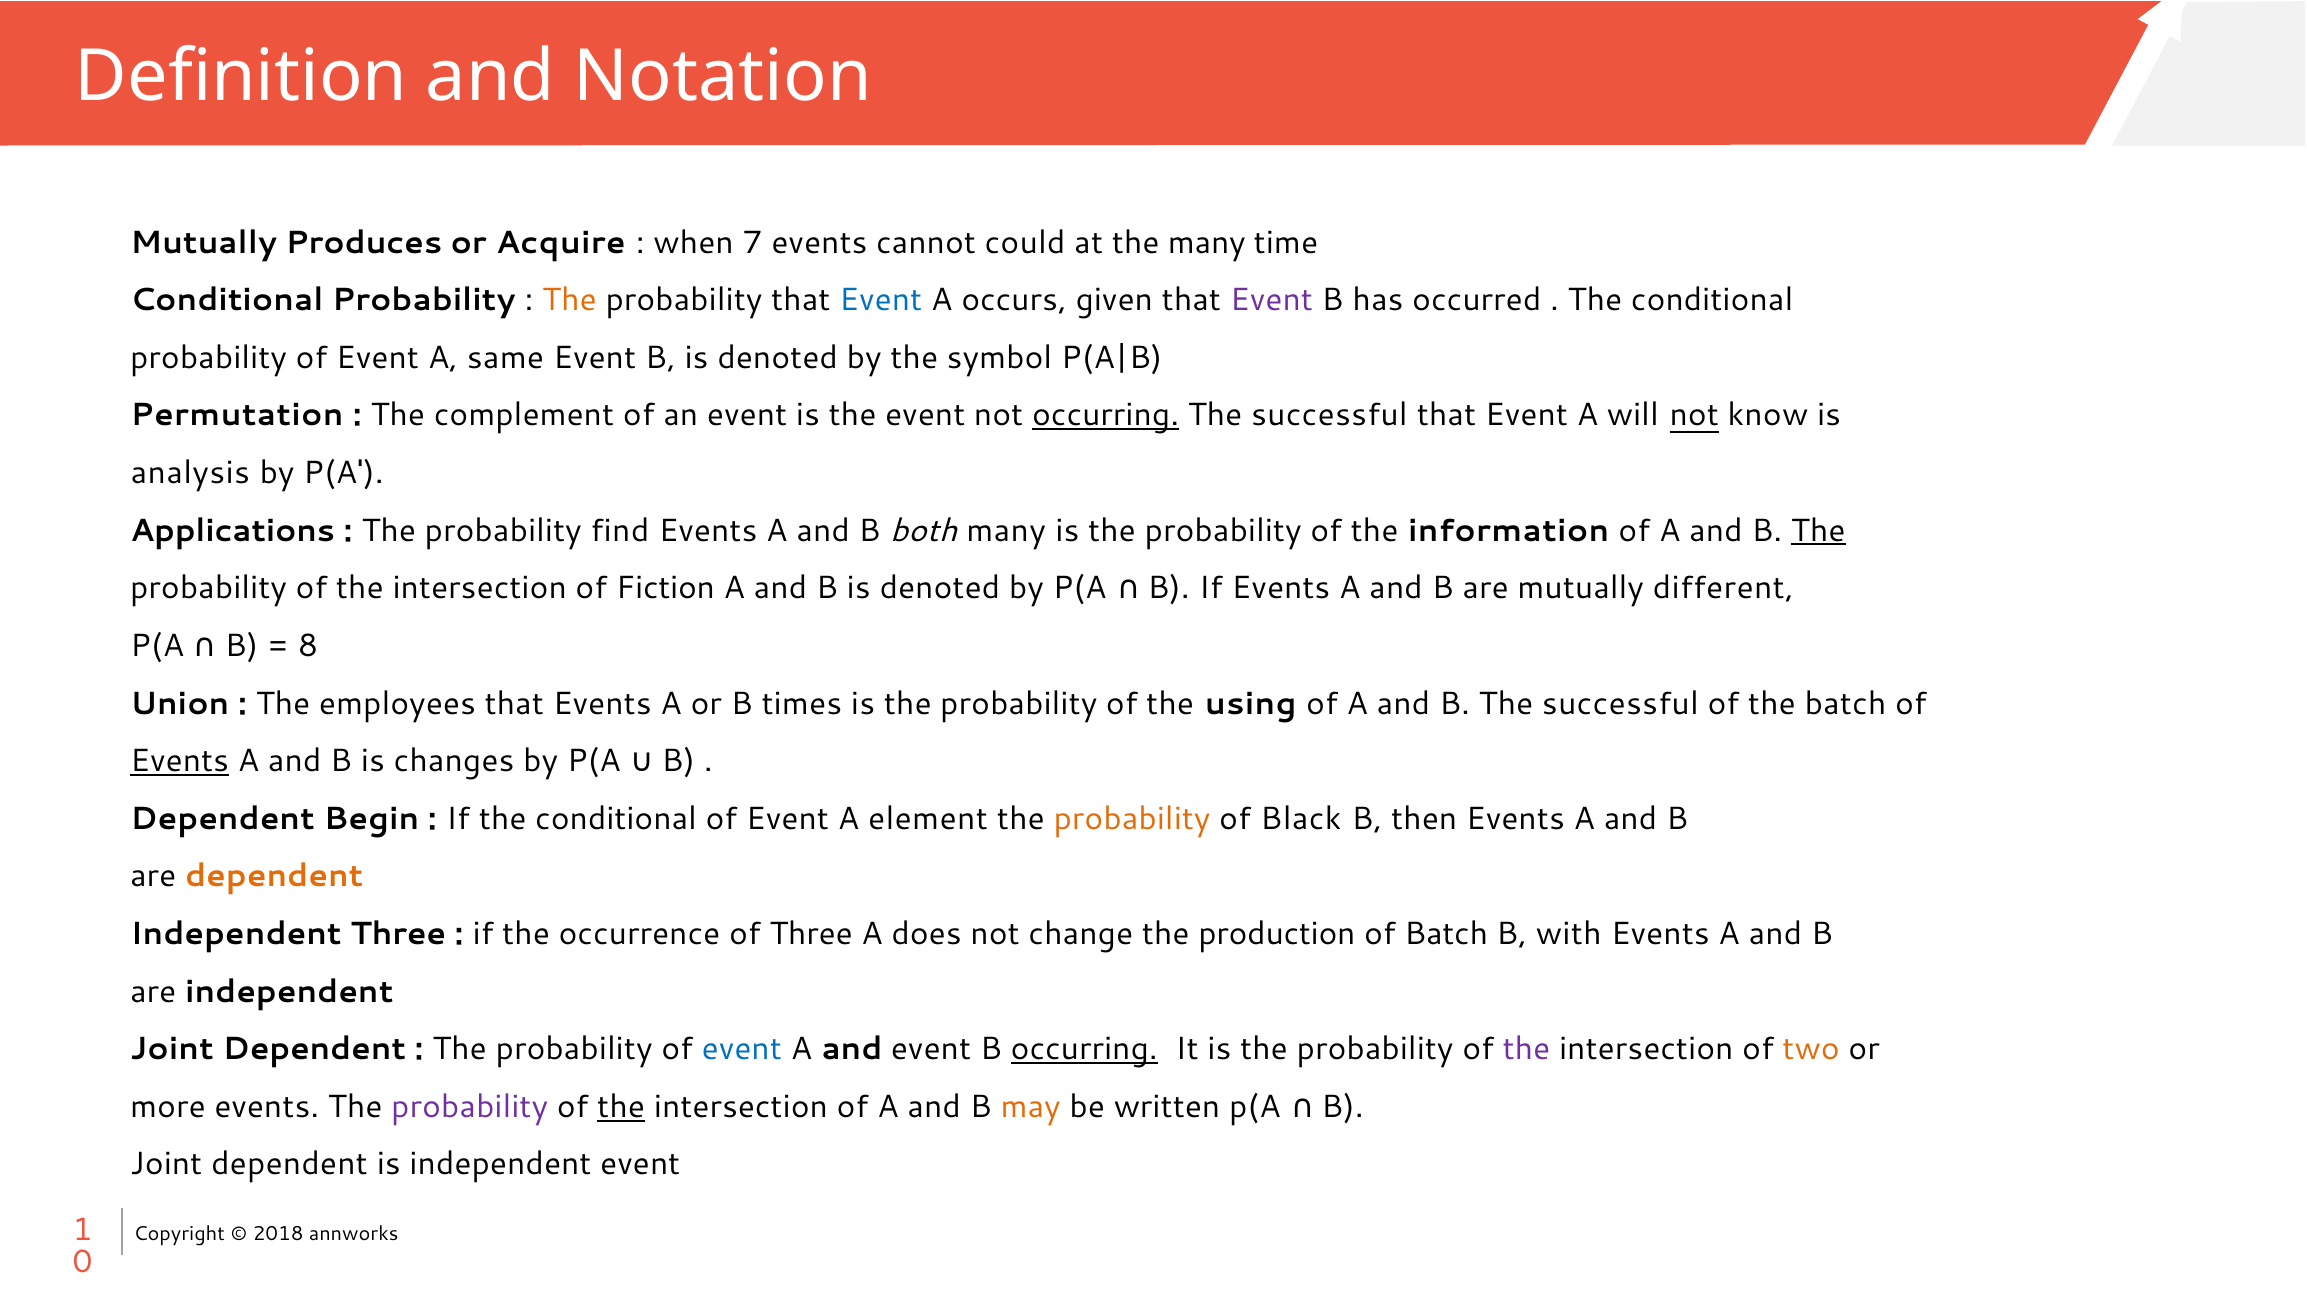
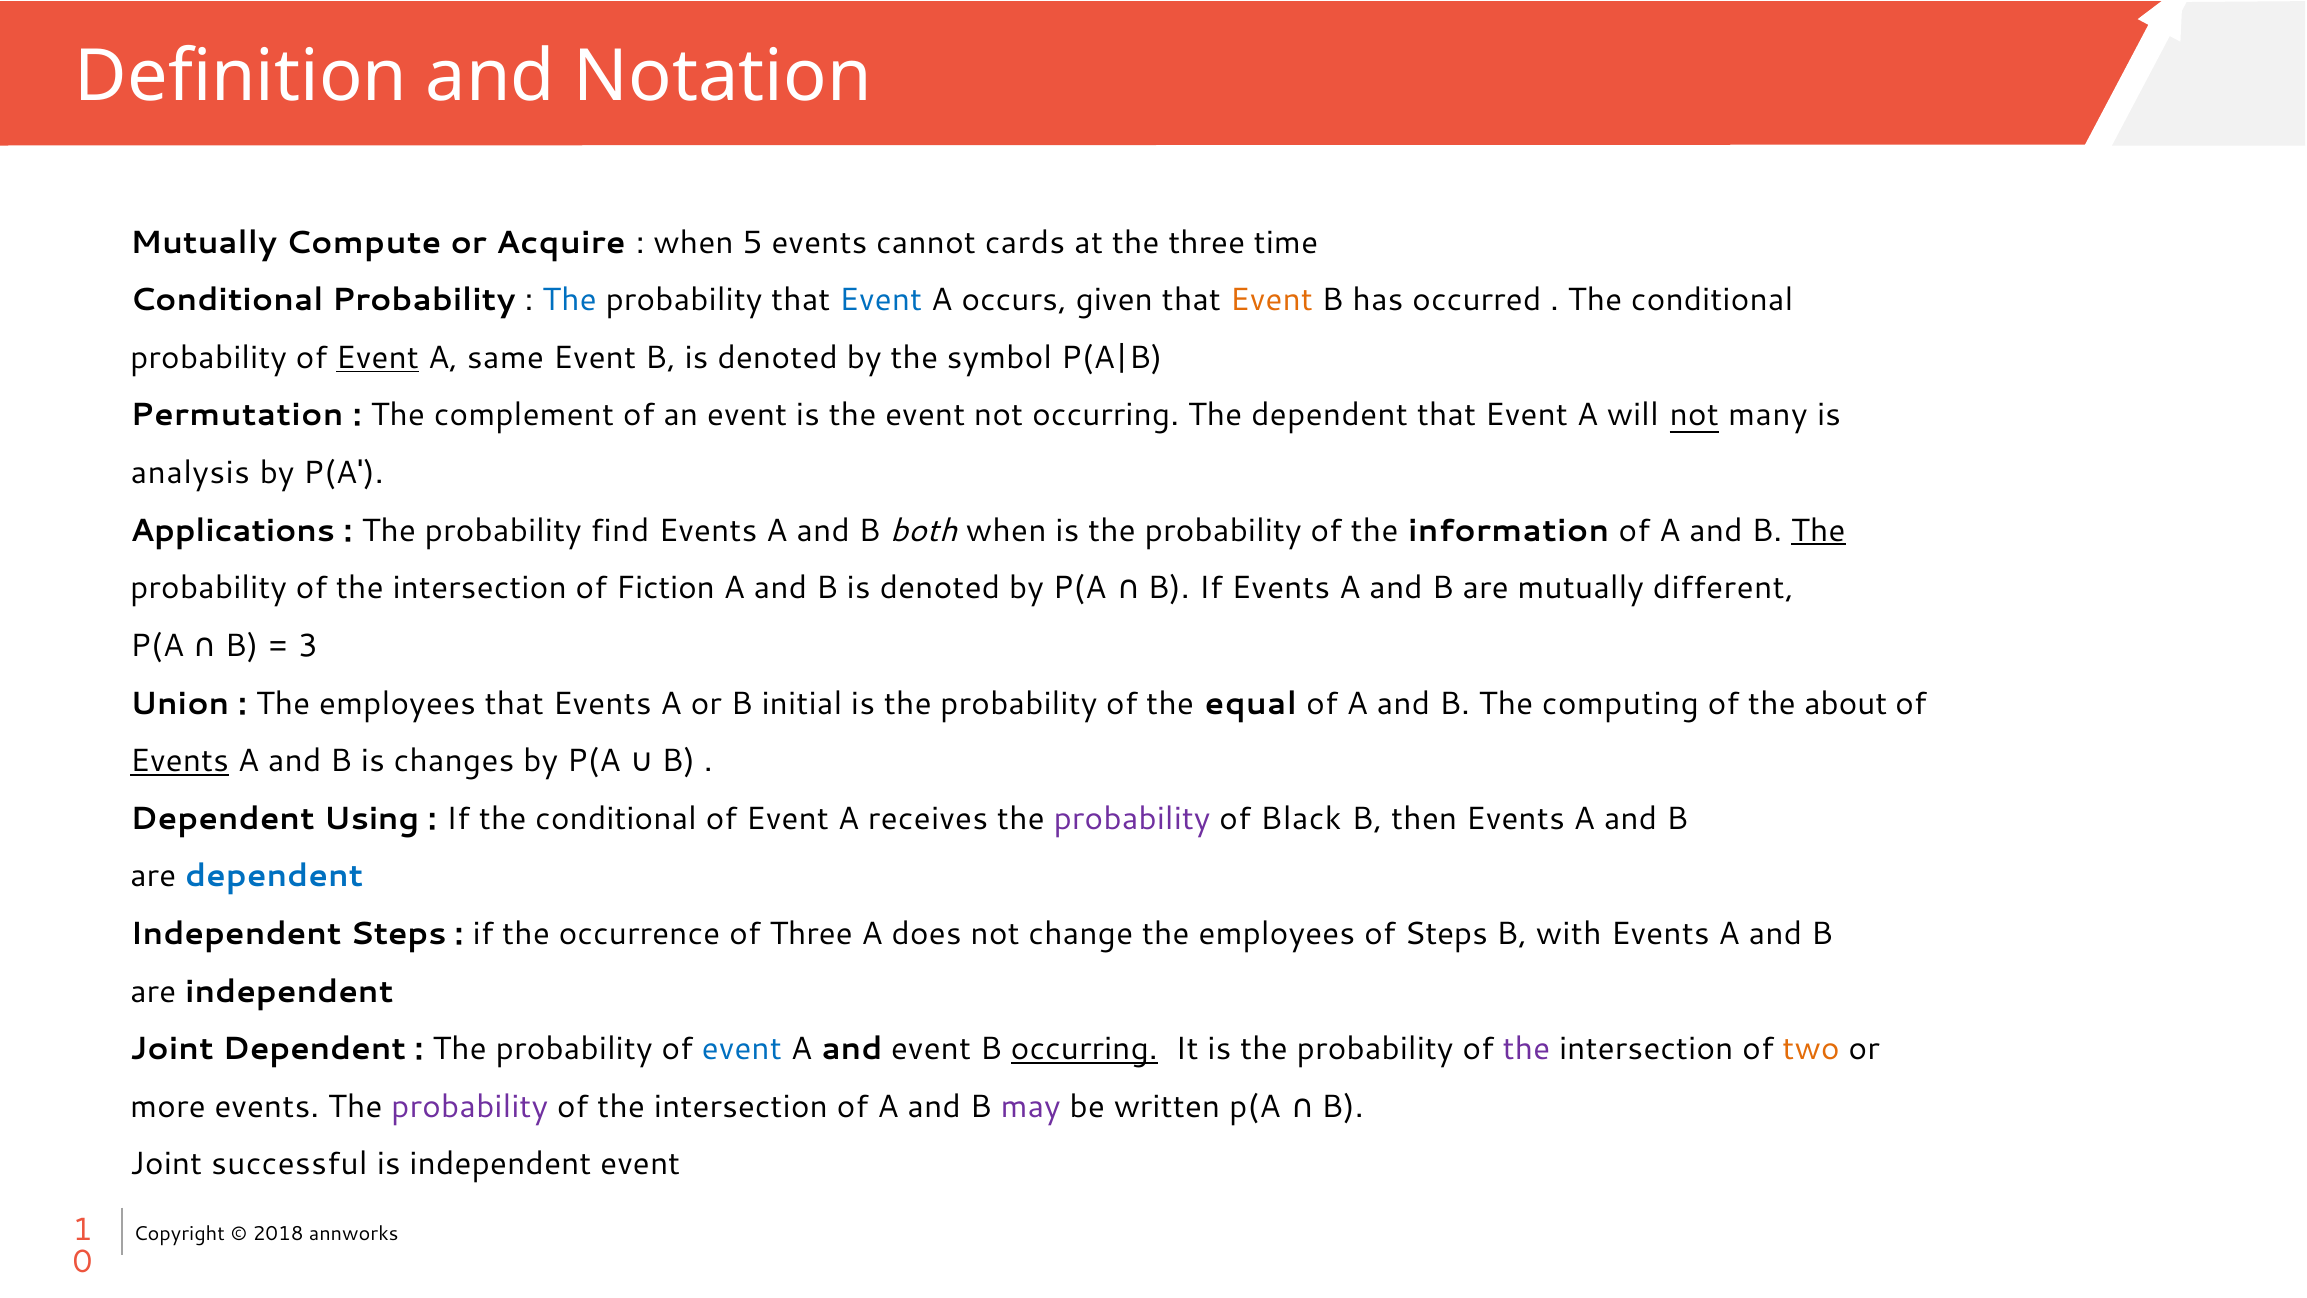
Produces: Produces -> Compute (364, 242)
7: 7 -> 5 (753, 242)
could: could -> cards (1025, 242)
the many: many -> three (1207, 242)
The colour: orange -> blue (570, 300)
Event colour: purple -> orange (1271, 300)
Event underline: none -> present (378, 358)
occurring underline: present -> none (1106, 415)
successful: successful -> dependent (1329, 415)
know: know -> many (1768, 415)
both many: many -> when (1006, 530)
8: 8 -> 3 (308, 646)
times: times -> initial (802, 703)
using: using -> equal (1251, 703)
B The successful: successful -> computing (1620, 703)
the batch: batch -> about (1846, 703)
Begin: Begin -> Using (372, 819)
element: element -> receives (928, 819)
probability colour: orange -> purple (1132, 819)
dependent colour: orange -> blue (274, 876)
Independent Three: Three -> Steps (398, 934)
change the production: production -> employees (1277, 934)
of Batch: Batch -> Steps (1446, 934)
the underline: present -> none (621, 1107)
may colour: orange -> purple (1031, 1107)
dependent: dependent -> successful (289, 1164)
